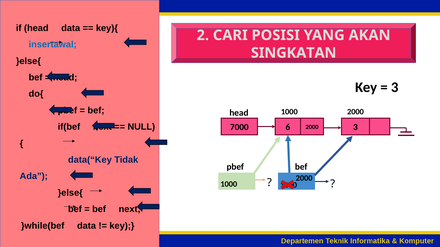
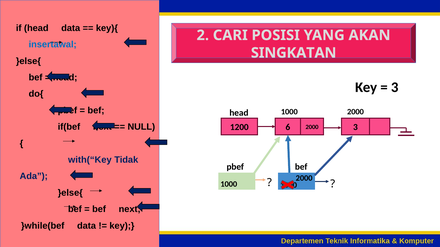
7000: 7000 -> 1200 (239, 127)
data(“Key: data(“Key -> with(“Key (90, 160)
